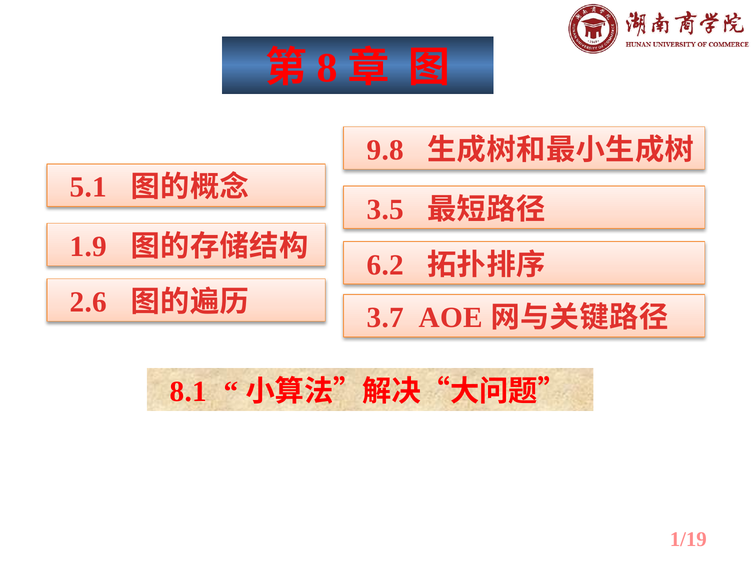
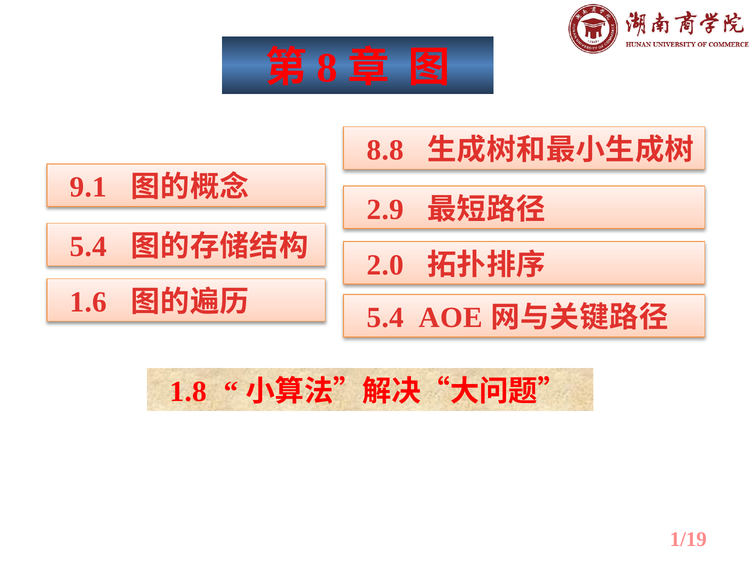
9.8: 9.8 -> 8.8 (385, 150)
5.1: 5.1 -> 9.1 (89, 187)
3.5: 3.5 -> 2.9 (385, 209)
1.9: 1.9 -> 5.4 (89, 247)
6.2: 6.2 -> 2.0 (385, 265)
2.6: 2.6 -> 1.6 (89, 302)
3.7: 3.7 -> 5.4 (385, 318)
8.1: 8.1 -> 1.8 (188, 391)
